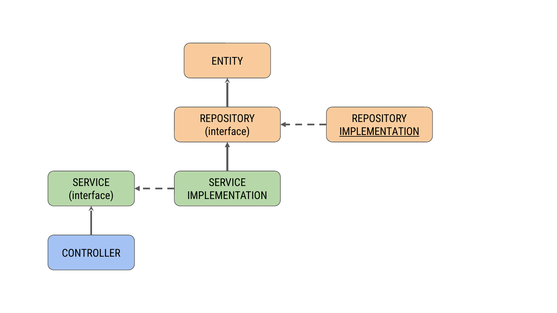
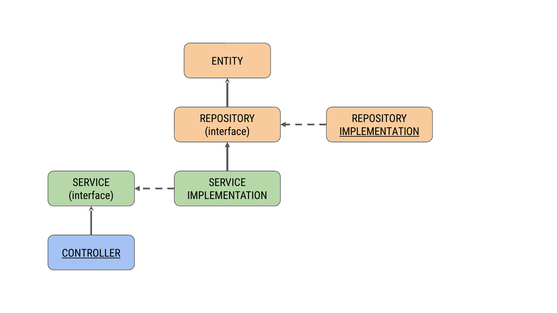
CONTROLLER underline: none -> present (91, 253)
